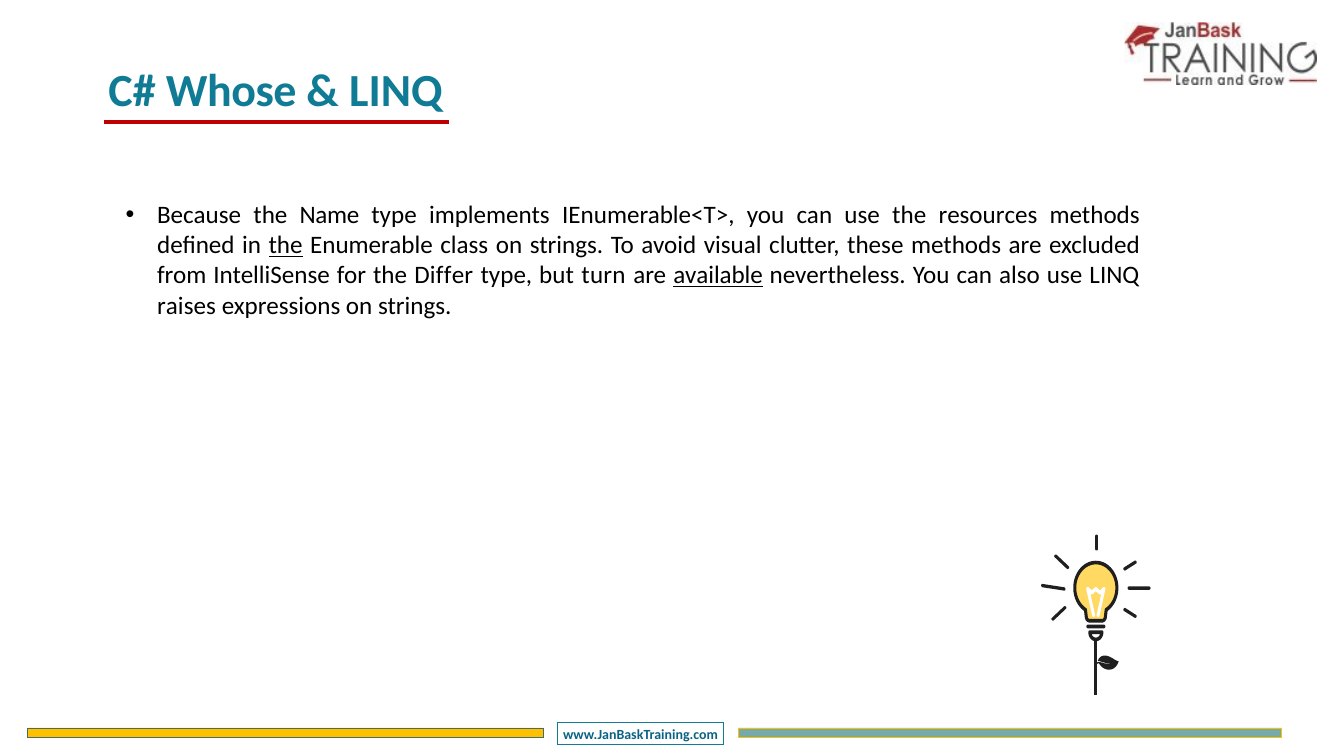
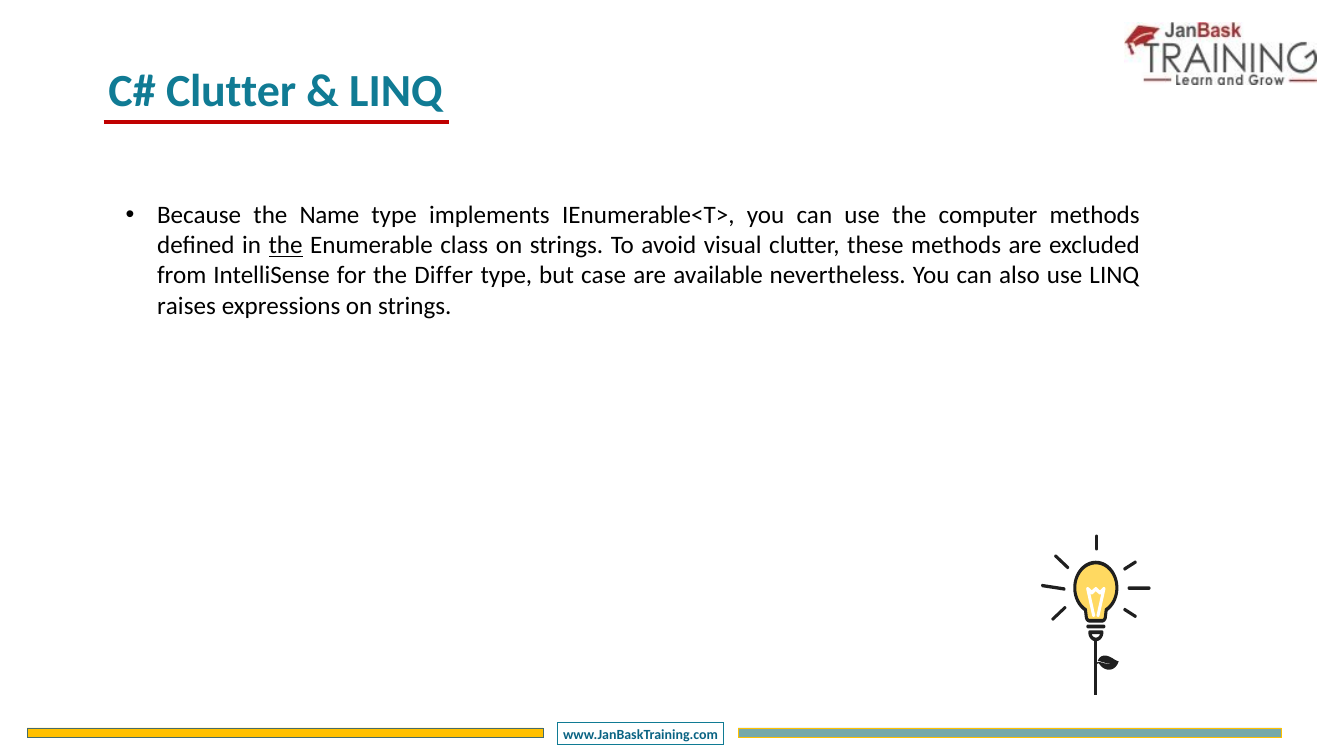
Whose: Whose -> Clutter (231, 91)
resources: resources -> computer (988, 215)
turn: turn -> case (604, 276)
available underline: present -> none (718, 276)
